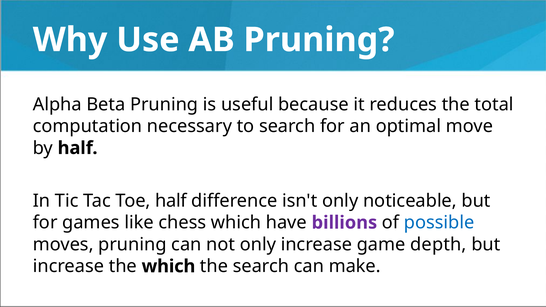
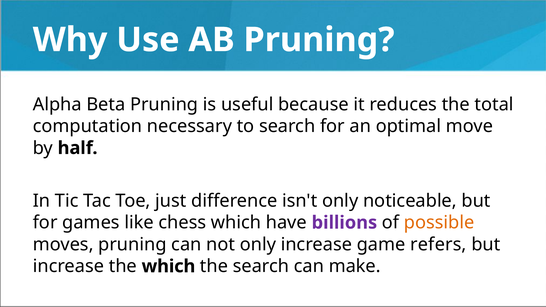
Toe half: half -> just (171, 201)
possible colour: blue -> orange (439, 223)
depth: depth -> refers (438, 245)
